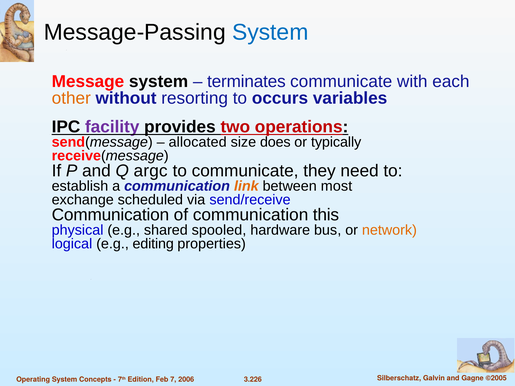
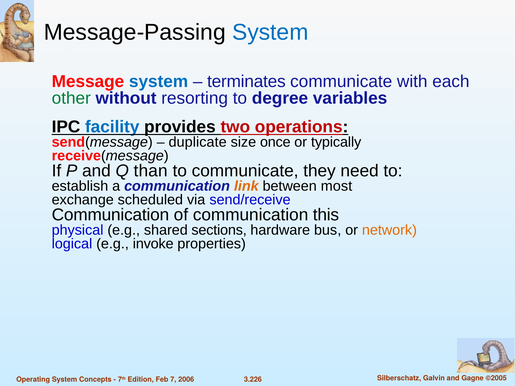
system colour: black -> blue (159, 82)
other colour: orange -> green (71, 98)
occurs: occurs -> degree (280, 98)
facility colour: purple -> blue (112, 127)
allocated: allocated -> duplicate (198, 142)
does: does -> once (275, 142)
argc: argc -> than (151, 171)
spooled: spooled -> sections (219, 230)
editing: editing -> invoke (153, 244)
